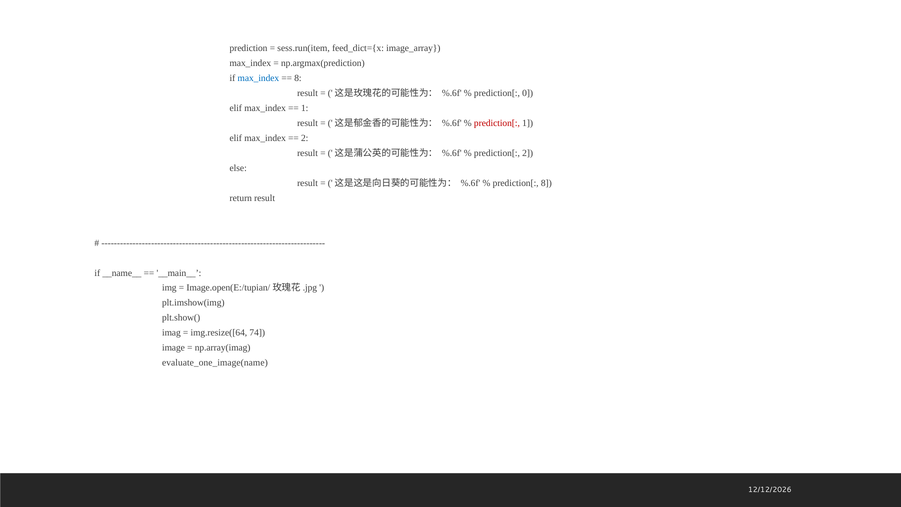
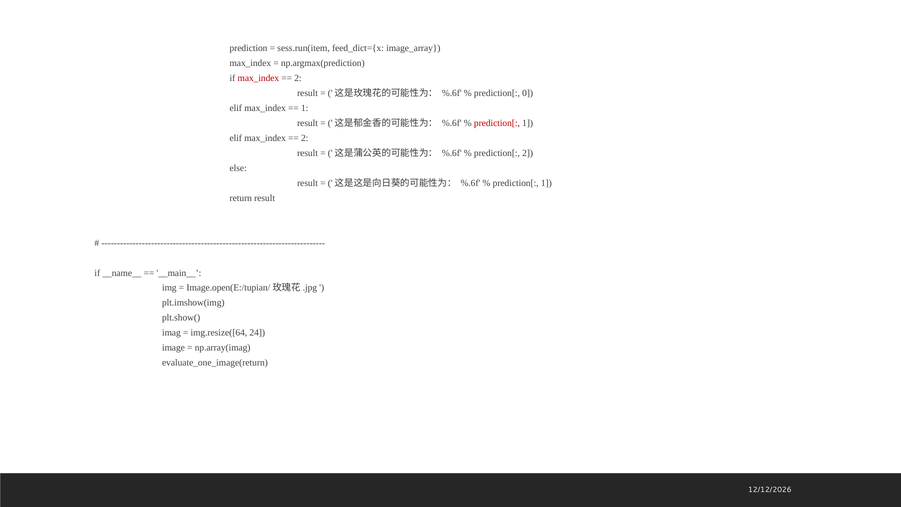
max_index colour: blue -> red (258, 78)
8: 8 -> 2 (298, 78)
8: 8 -> 1 (546, 183)
74: 74 -> 24 (257, 333)
evaluate_one_image(name: evaluate_one_image(name -> evaluate_one_image(return (215, 363)
